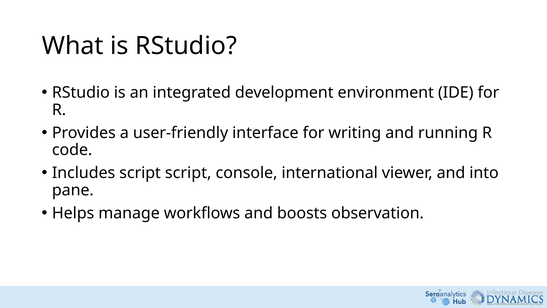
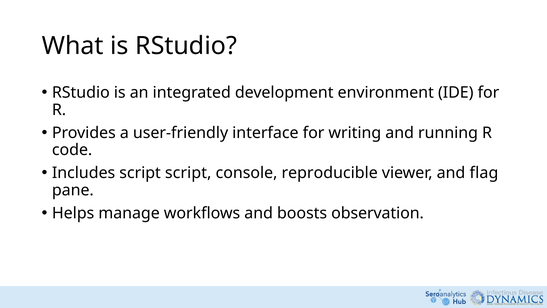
international: international -> reproducible (330, 173)
into: into -> flag (484, 173)
